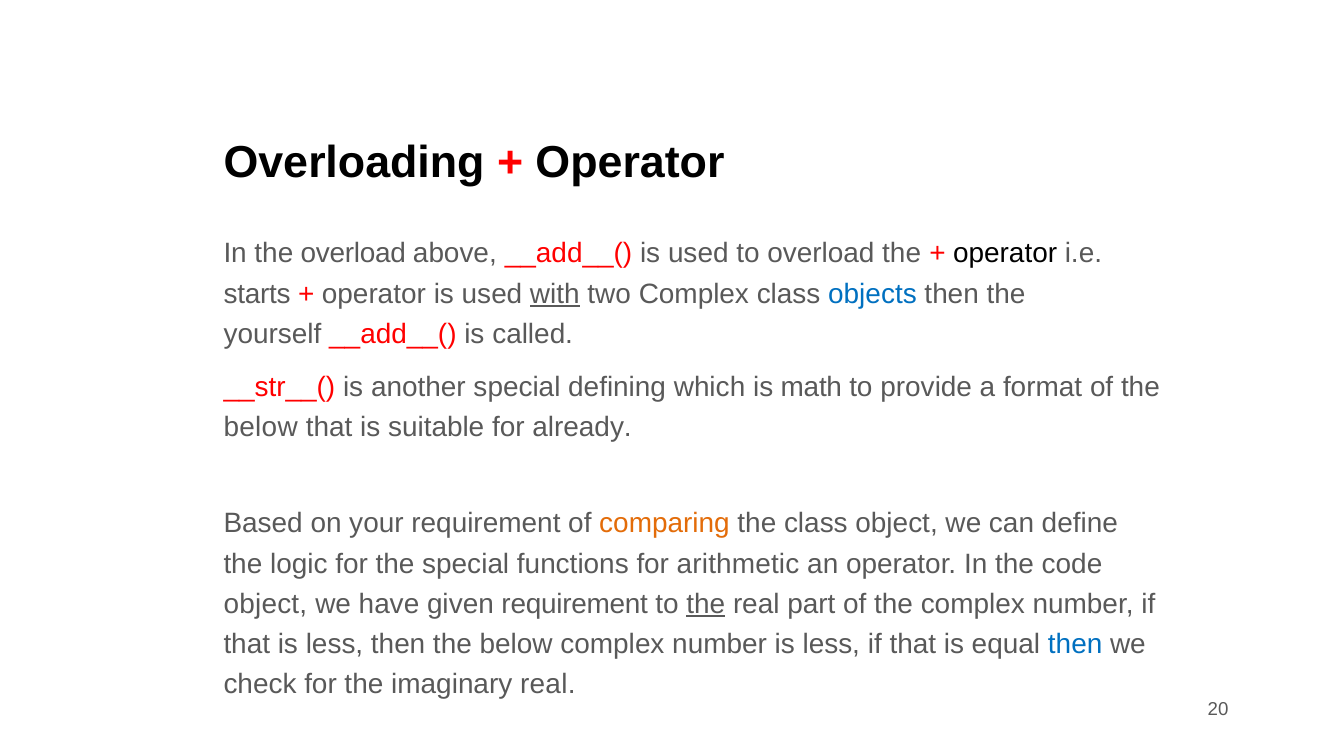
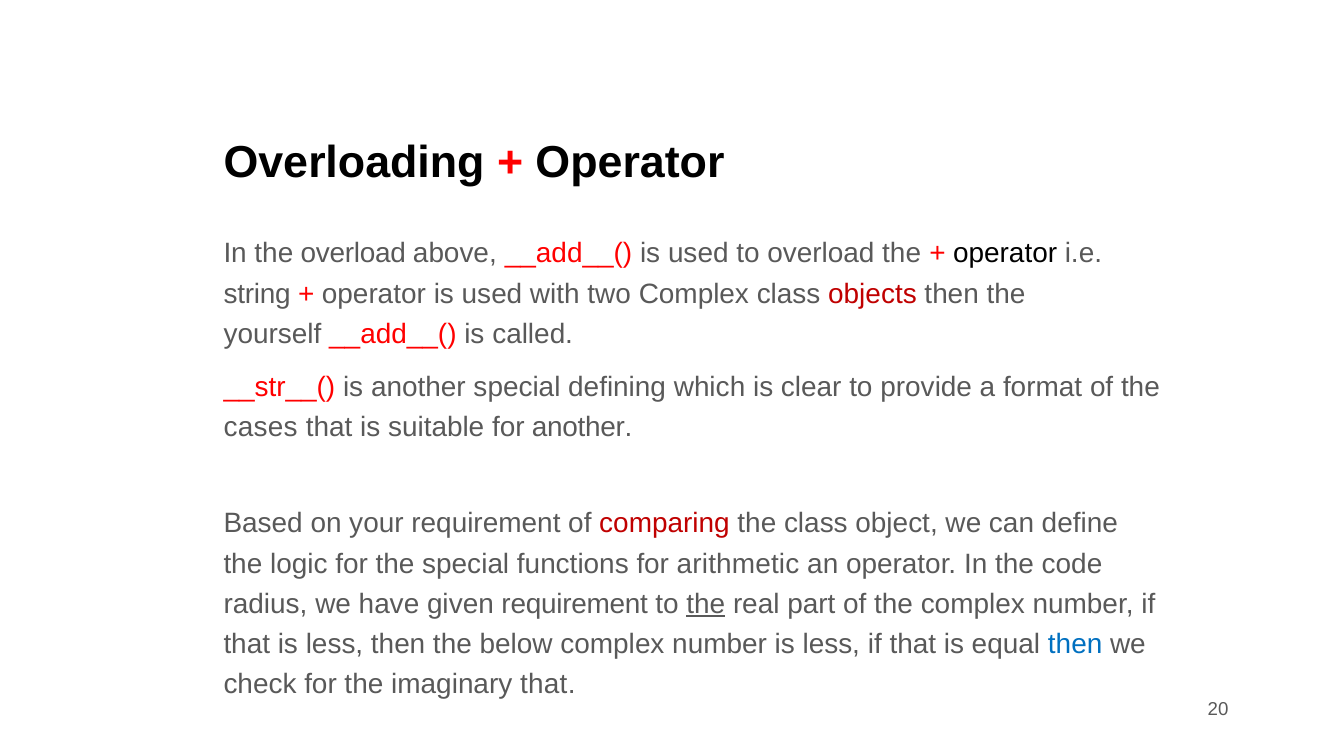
starts: starts -> string (257, 294)
with underline: present -> none (555, 294)
objects colour: blue -> red (872, 294)
math: math -> clear (811, 388)
below: below -> cases (261, 428)
for already: already -> another (582, 428)
comparing colour: orange -> red (664, 524)
object: object -> radius (265, 605)
imaginary real: real -> that (548, 685)
